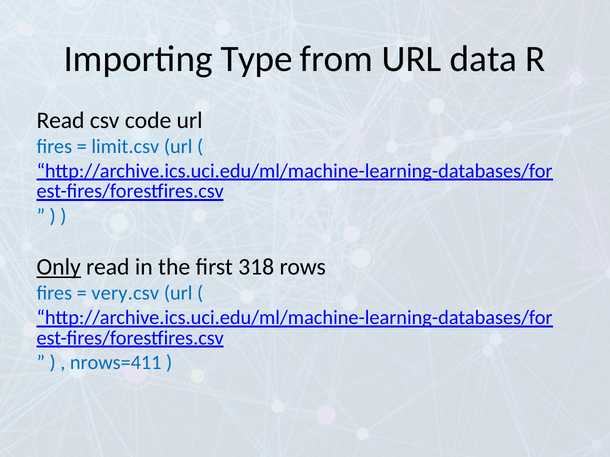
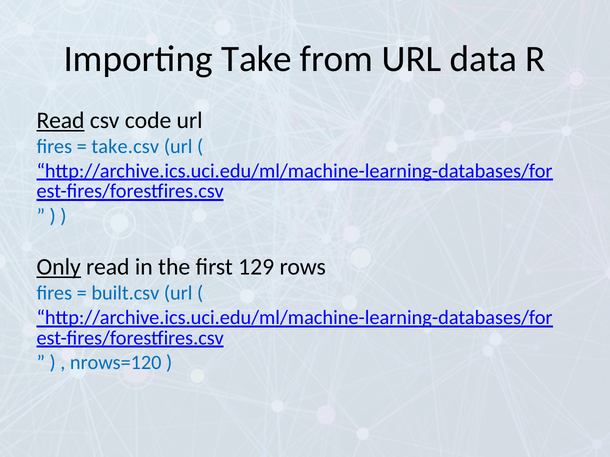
Type: Type -> Take (256, 59)
Read underline: none -> present (61, 121)
limit.csv: limit.csv -> take.csv (125, 147)
318: 318 -> 129 (256, 267)
very.csv: very.csv -> built.csv (125, 294)
nrows=411: nrows=411 -> nrows=120 (116, 363)
